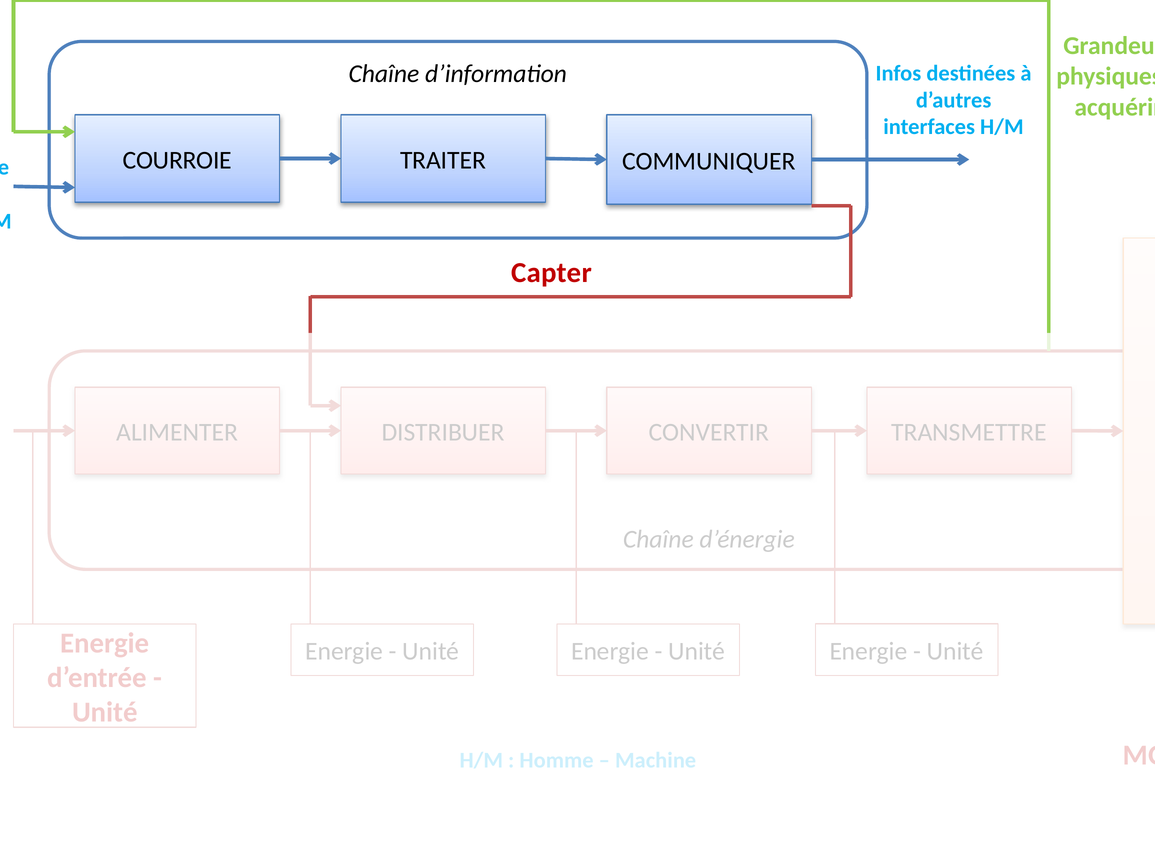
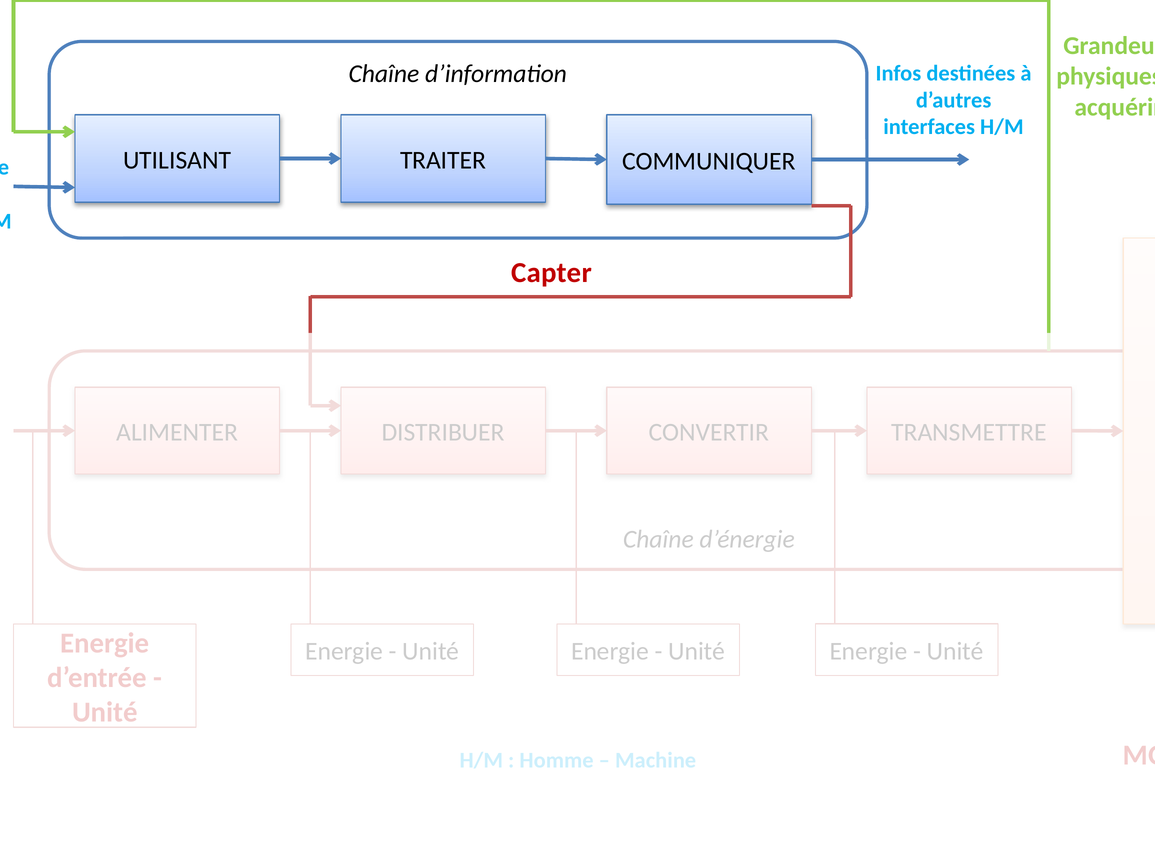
COURROIE: COURROIE -> UTILISANT (177, 160)
